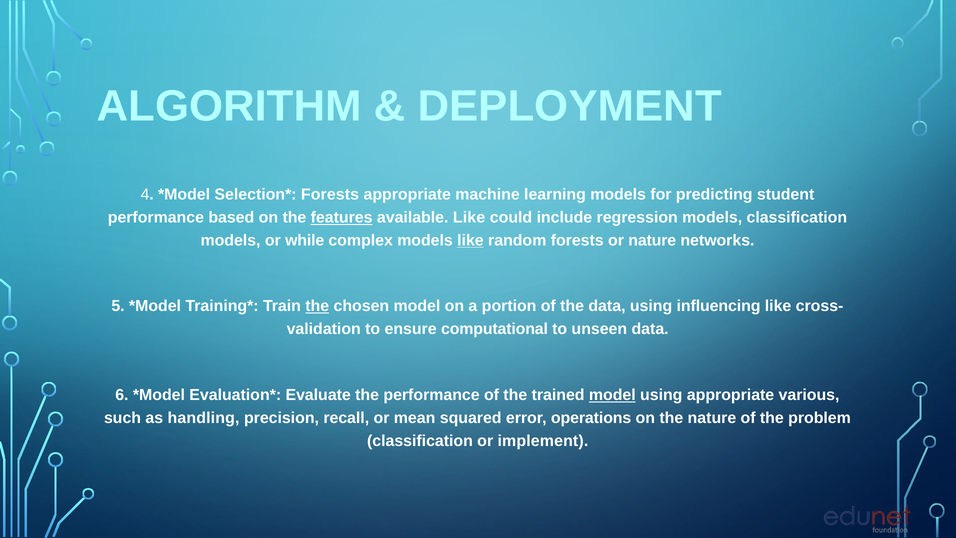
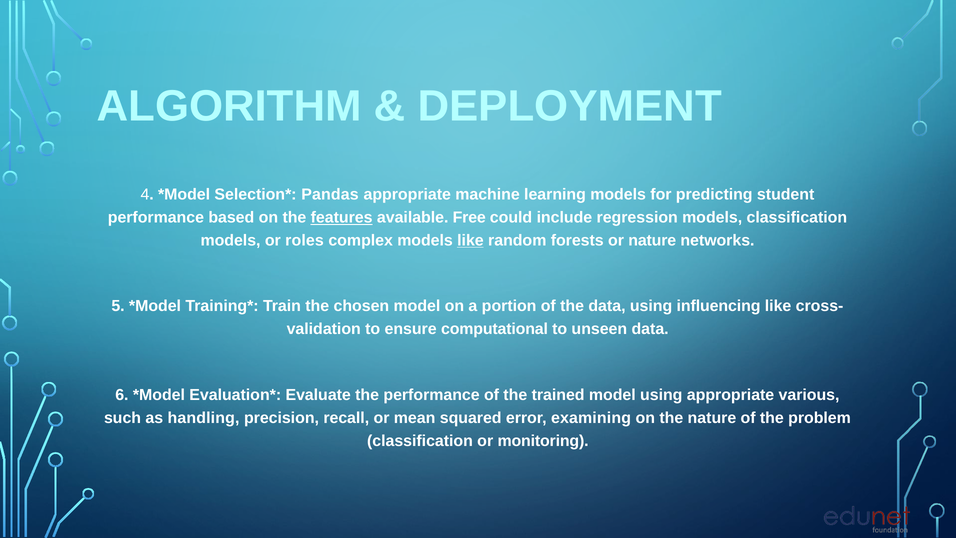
Forests: Forests -> Pandas (330, 194)
available Like: Like -> Free (469, 217)
while: while -> roles (305, 240)
the underline: present -> none (317, 306)
model underline: present -> none (612, 395)
operations: operations -> examining (591, 418)
implement: implement -> monitoring (543, 441)
